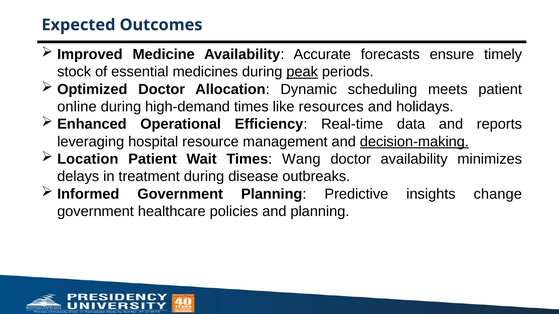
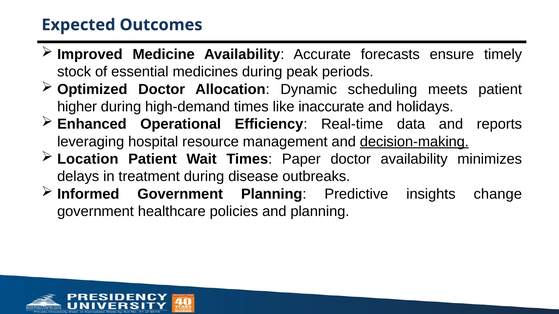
peak underline: present -> none (302, 72)
online: online -> higher (77, 107)
resources: resources -> inaccurate (331, 107)
Wang: Wang -> Paper (301, 159)
